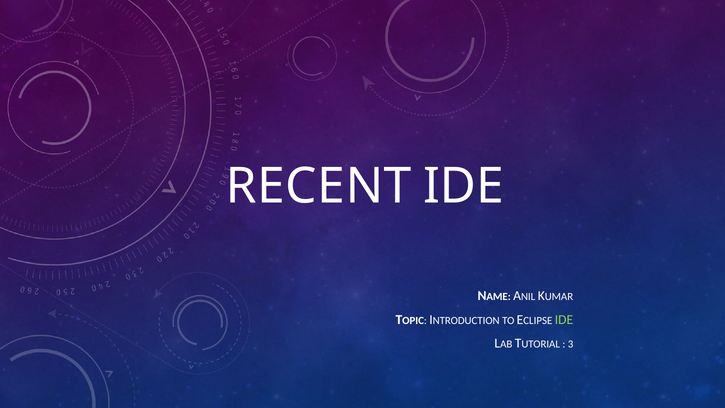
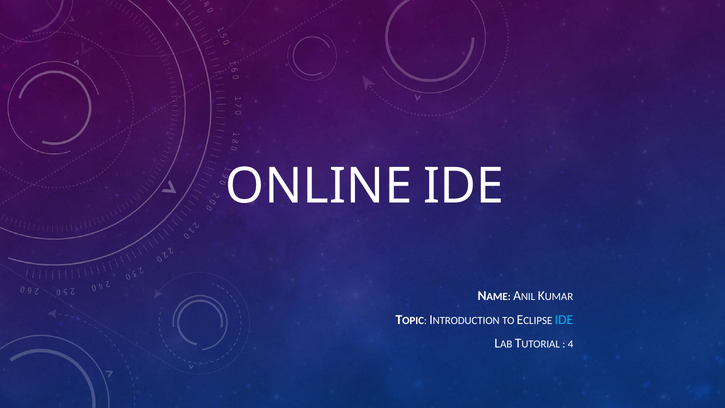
RECENT: RECENT -> ONLINE (319, 186)
IDE colour: light green -> light blue (564, 319)
3: 3 -> 4 (571, 344)
